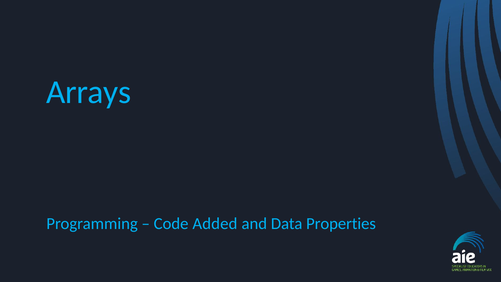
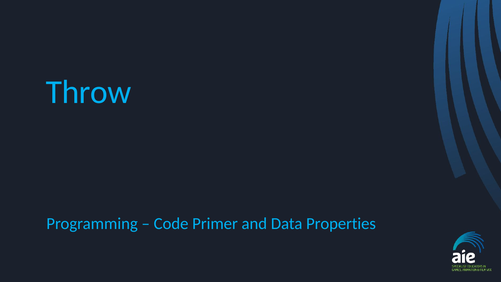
Arrays: Arrays -> Throw (89, 92)
Added: Added -> Primer (215, 223)
